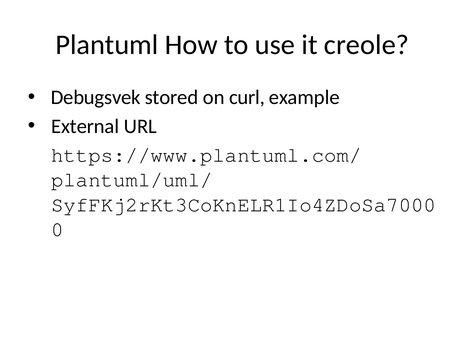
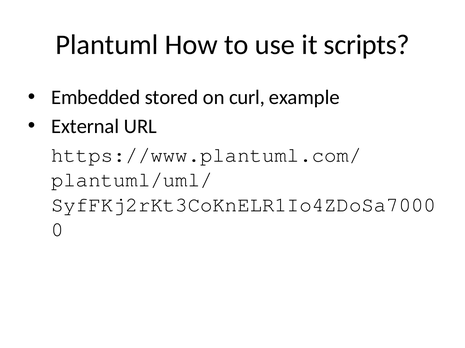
creole: creole -> scripts (367, 45)
Debugsvek: Debugsvek -> Embedded (96, 98)
